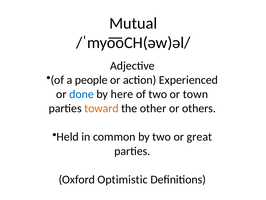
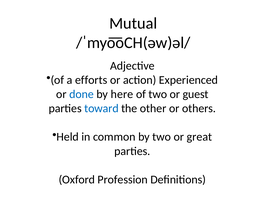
people: people -> efforts (91, 80)
town: town -> guest (196, 94)
toward colour: orange -> blue (101, 108)
Optimistic: Optimistic -> Profession (123, 179)
